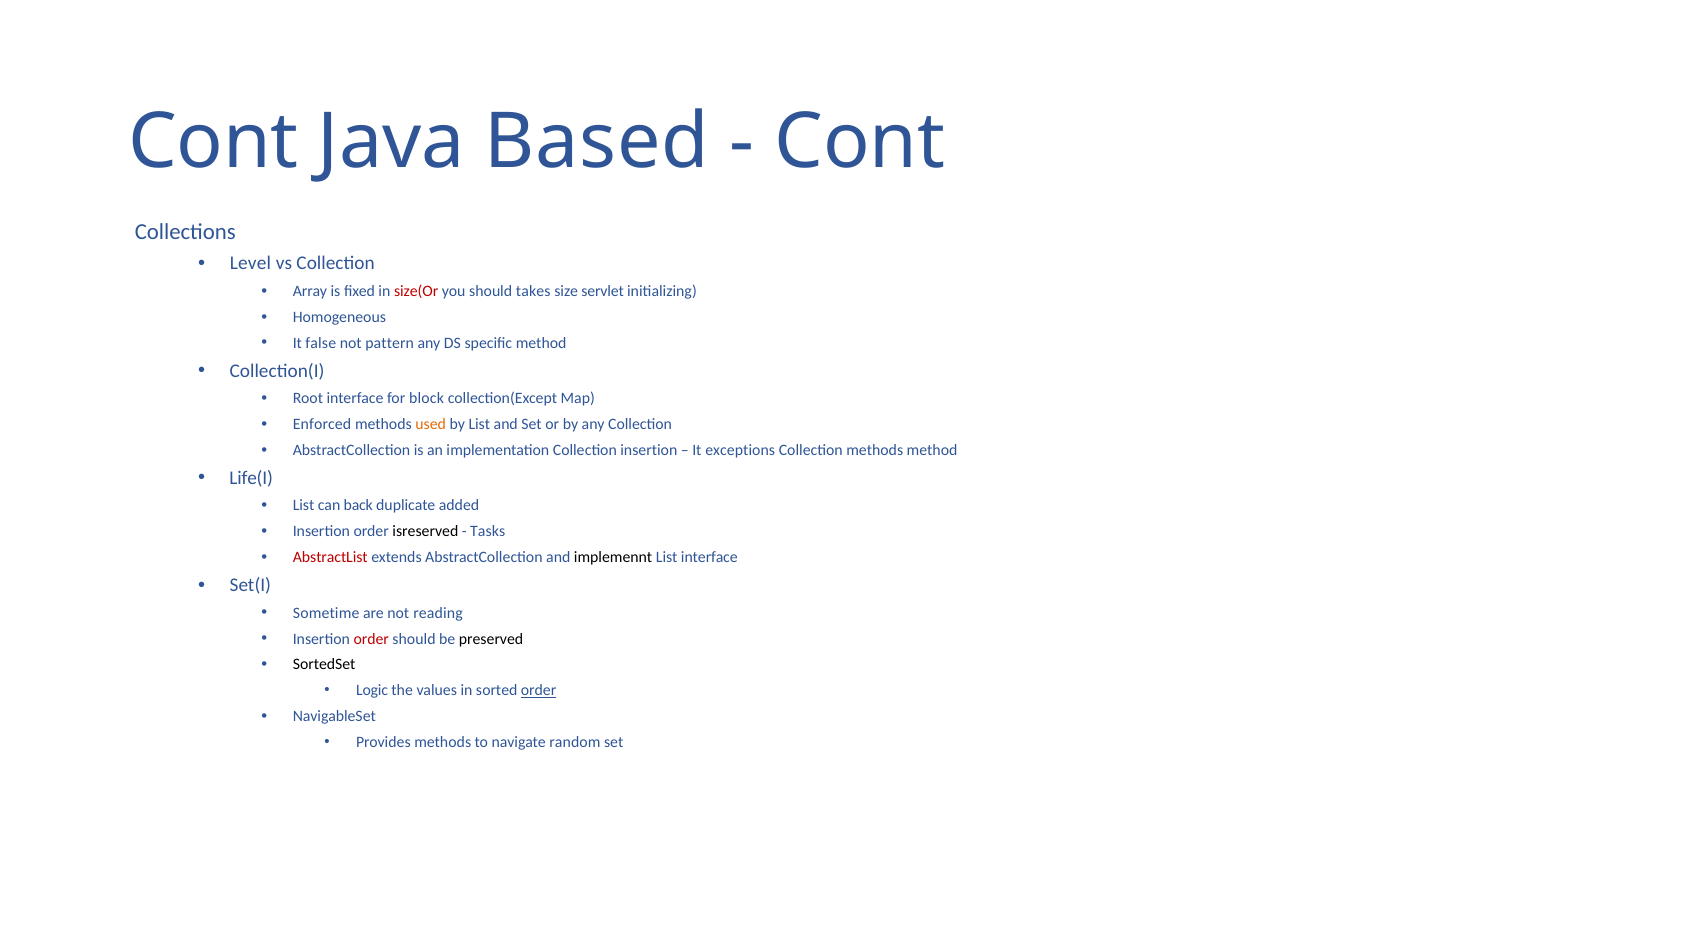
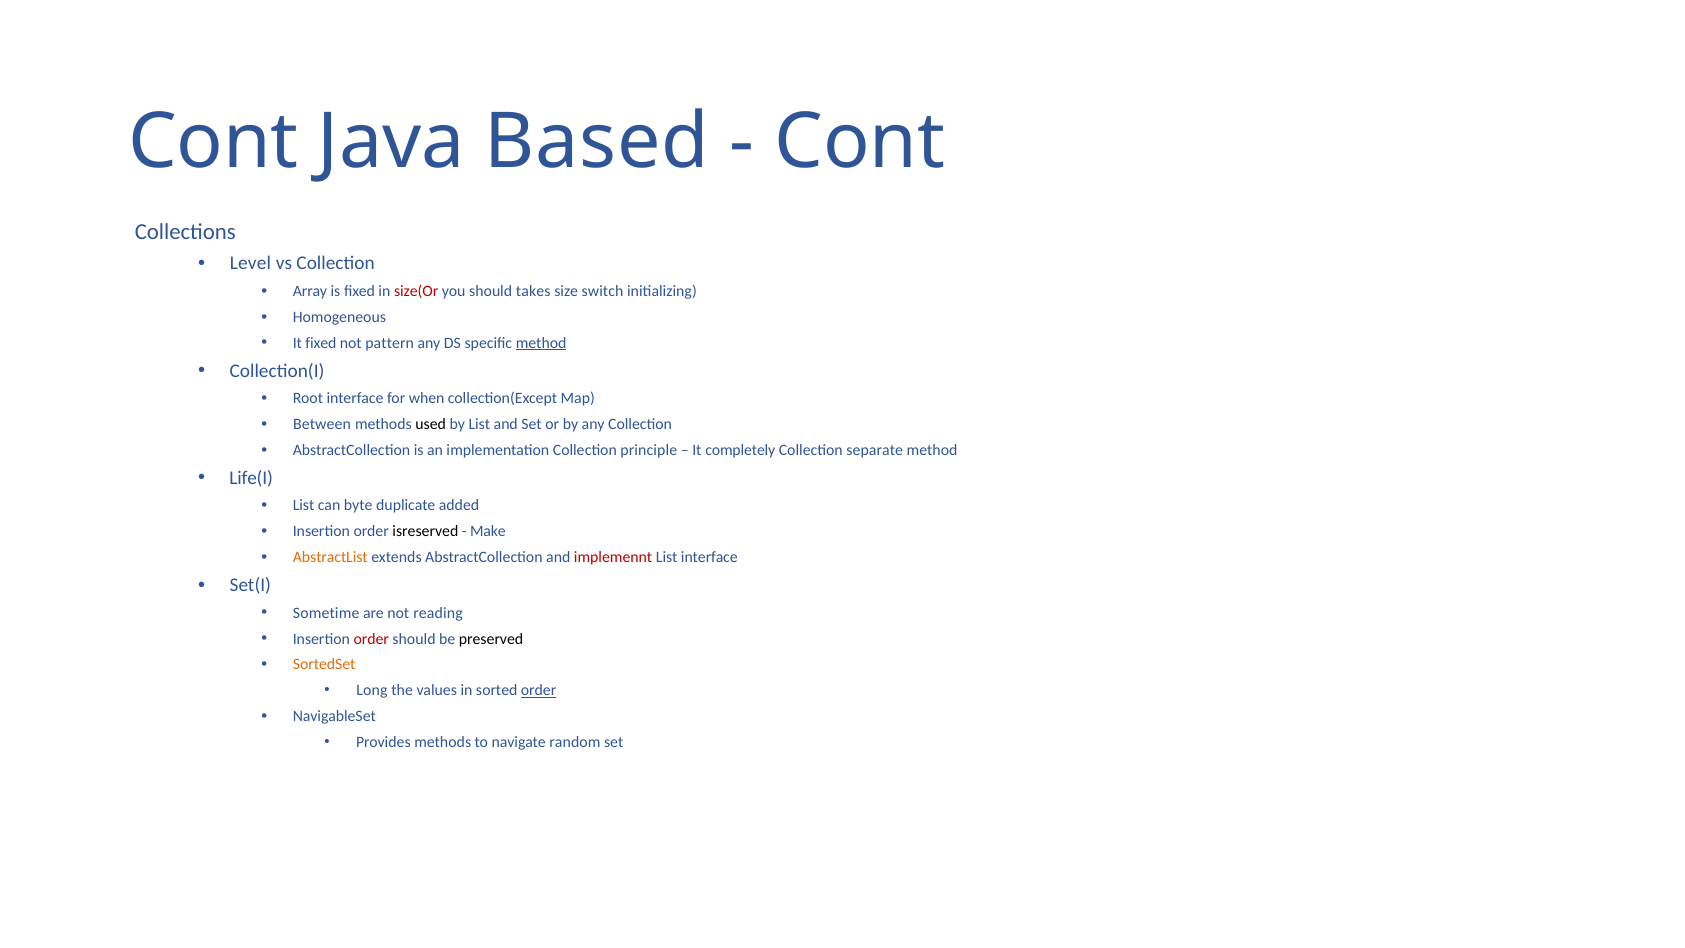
servlet: servlet -> switch (603, 291)
It false: false -> fixed (321, 343)
method underline: none -> present (541, 343)
block: block -> when (427, 398)
Enforced: Enforced -> Between (322, 424)
used colour: orange -> black (431, 424)
Collection insertion: insertion -> principle (649, 450)
exceptions: exceptions -> completely (740, 450)
Collection methods: methods -> separate (875, 450)
back: back -> byte (358, 506)
Tasks: Tasks -> Make (488, 532)
AbstractList colour: red -> orange (330, 557)
implemennt colour: black -> red (613, 557)
SortedSet colour: black -> orange (324, 665)
Logic: Logic -> Long (372, 690)
